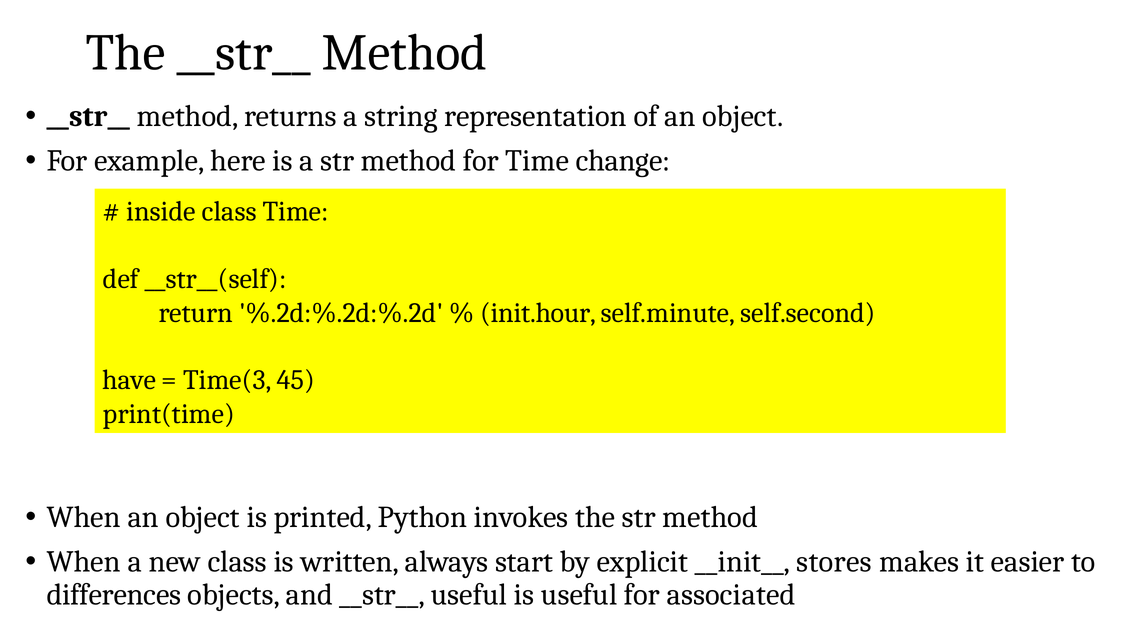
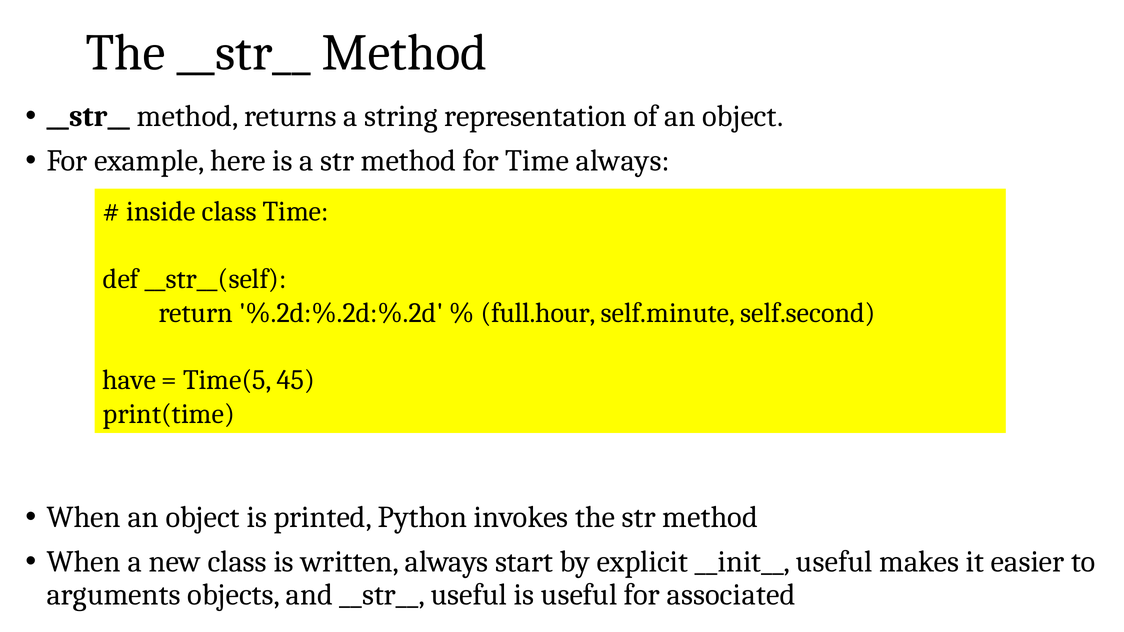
Time change: change -> always (623, 161)
init.hour: init.hour -> full.hour (538, 313)
Time(3: Time(3 -> Time(5 (227, 380)
__init__ stores: stores -> useful (834, 562)
differences: differences -> arguments (114, 595)
